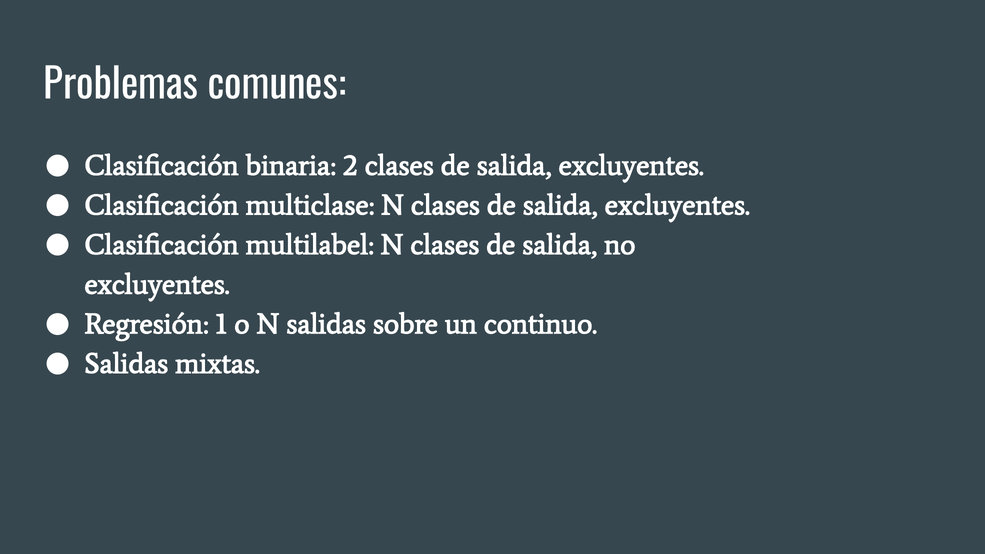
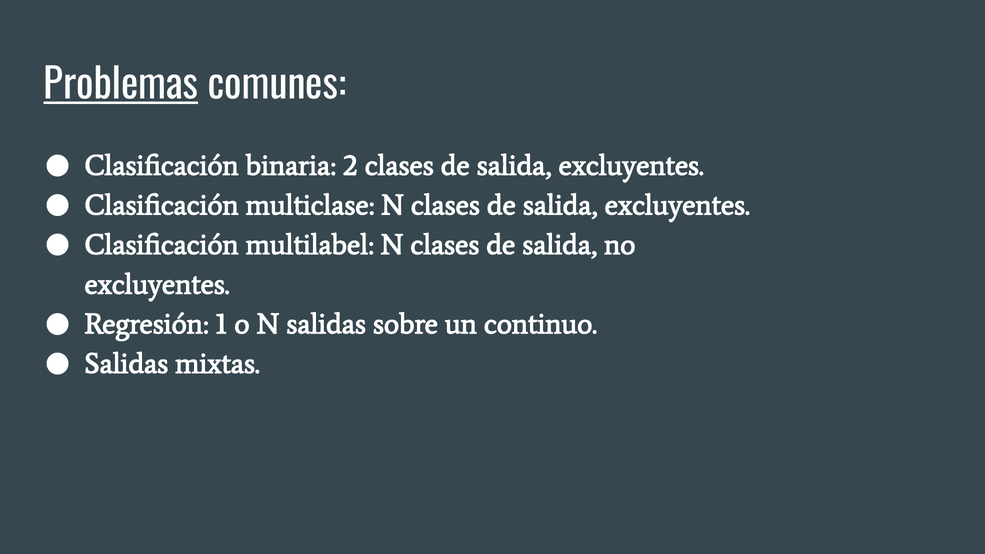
Problemas underline: none -> present (121, 85)
